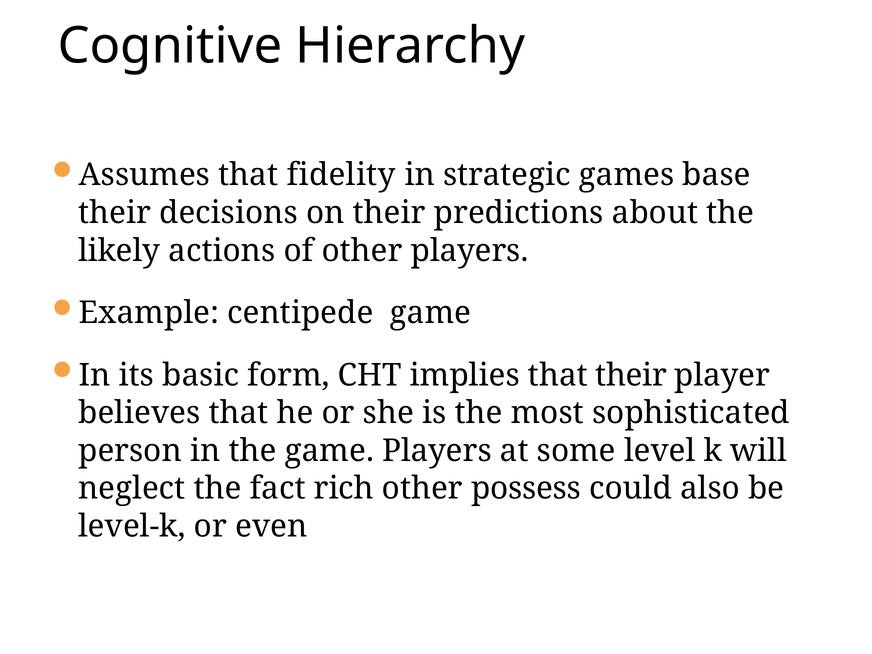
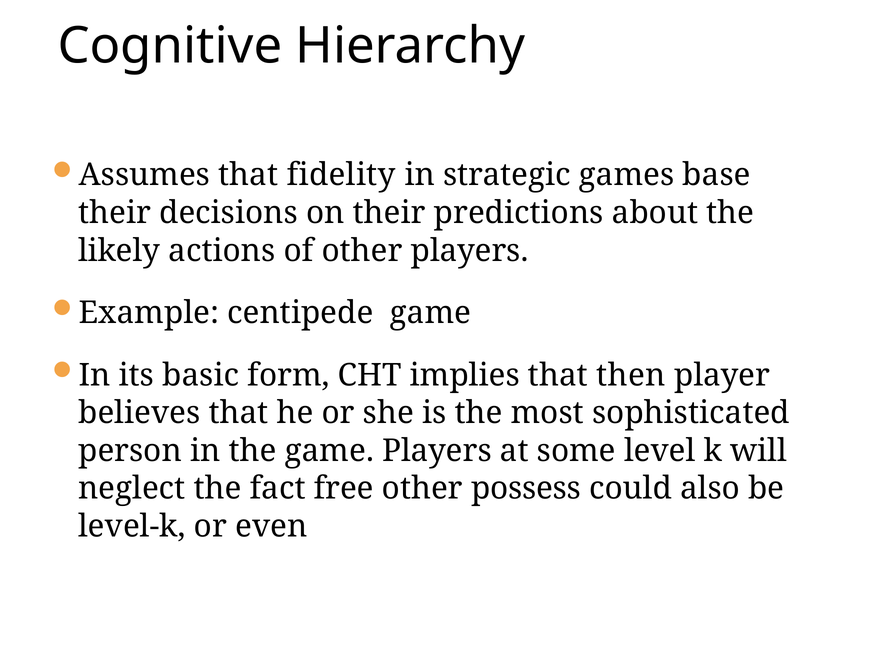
that their: their -> then (631, 375)
rich: rich -> free (344, 489)
